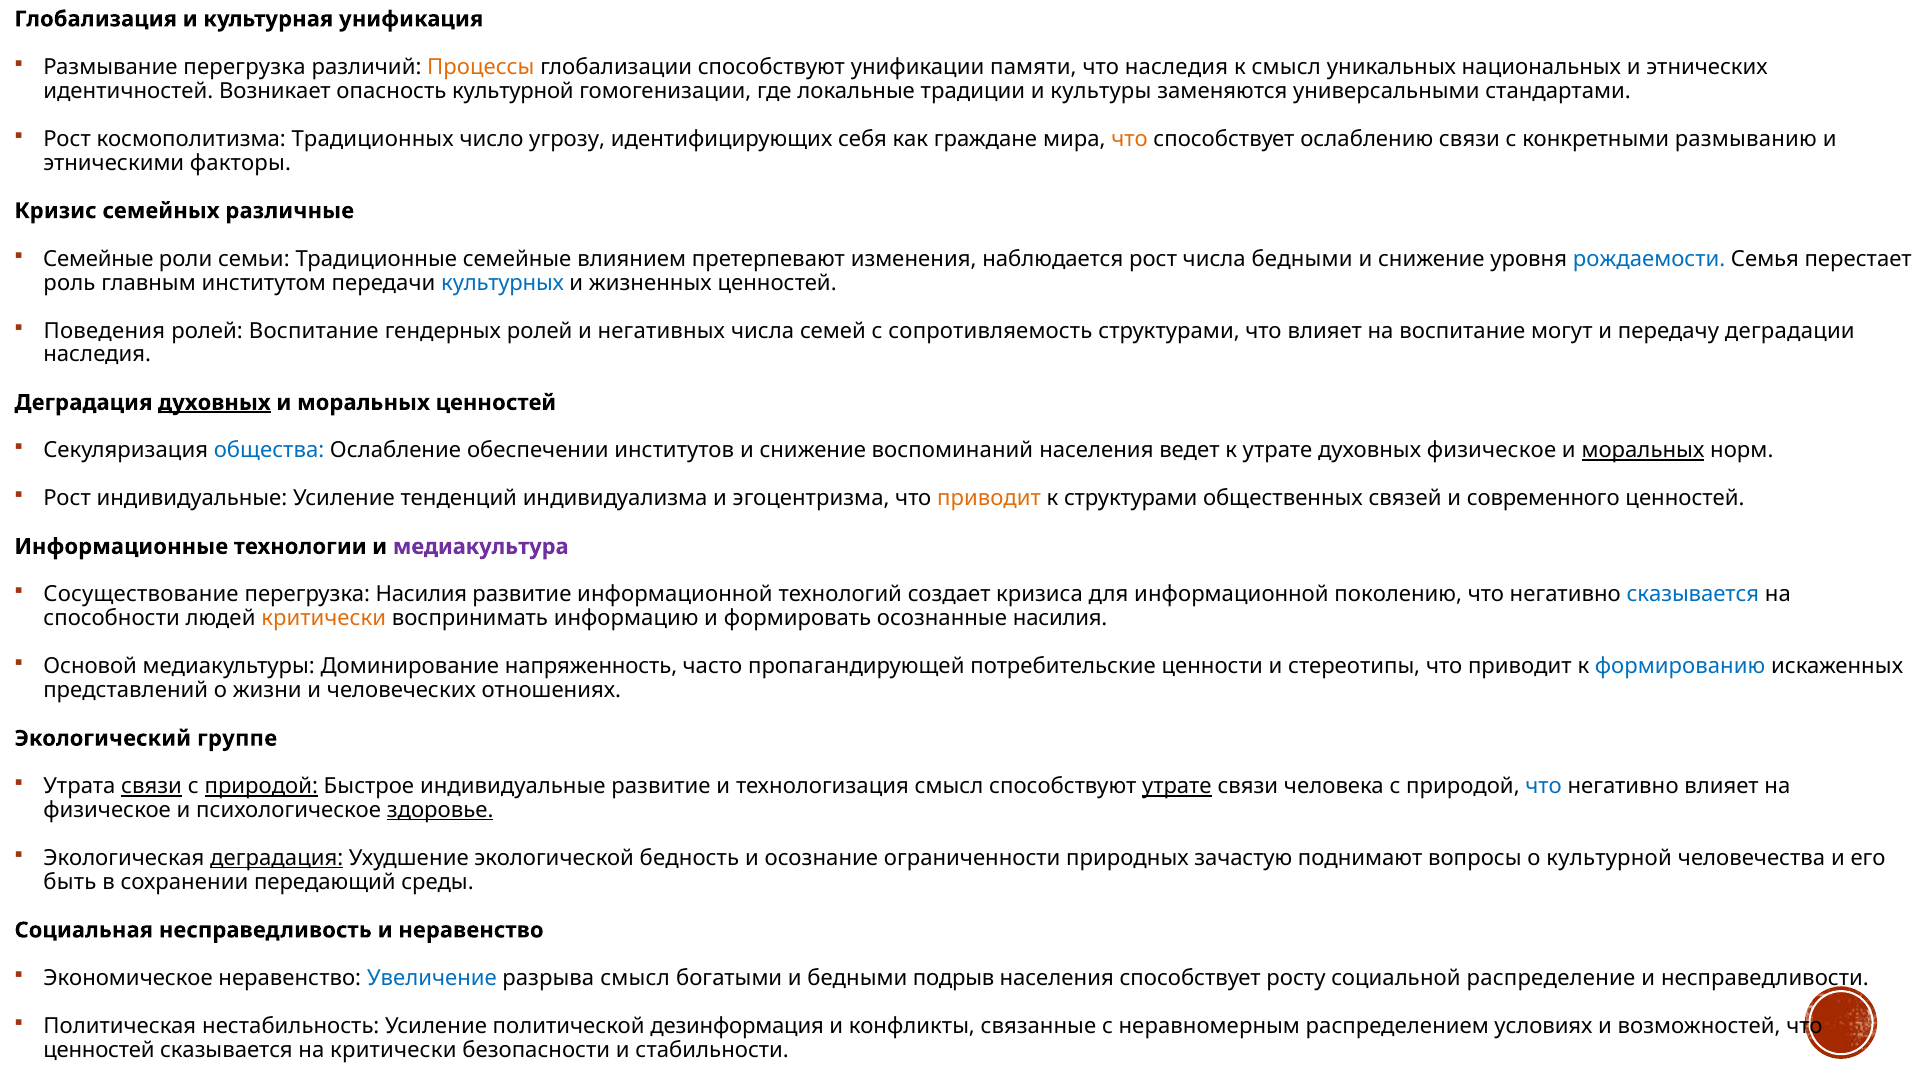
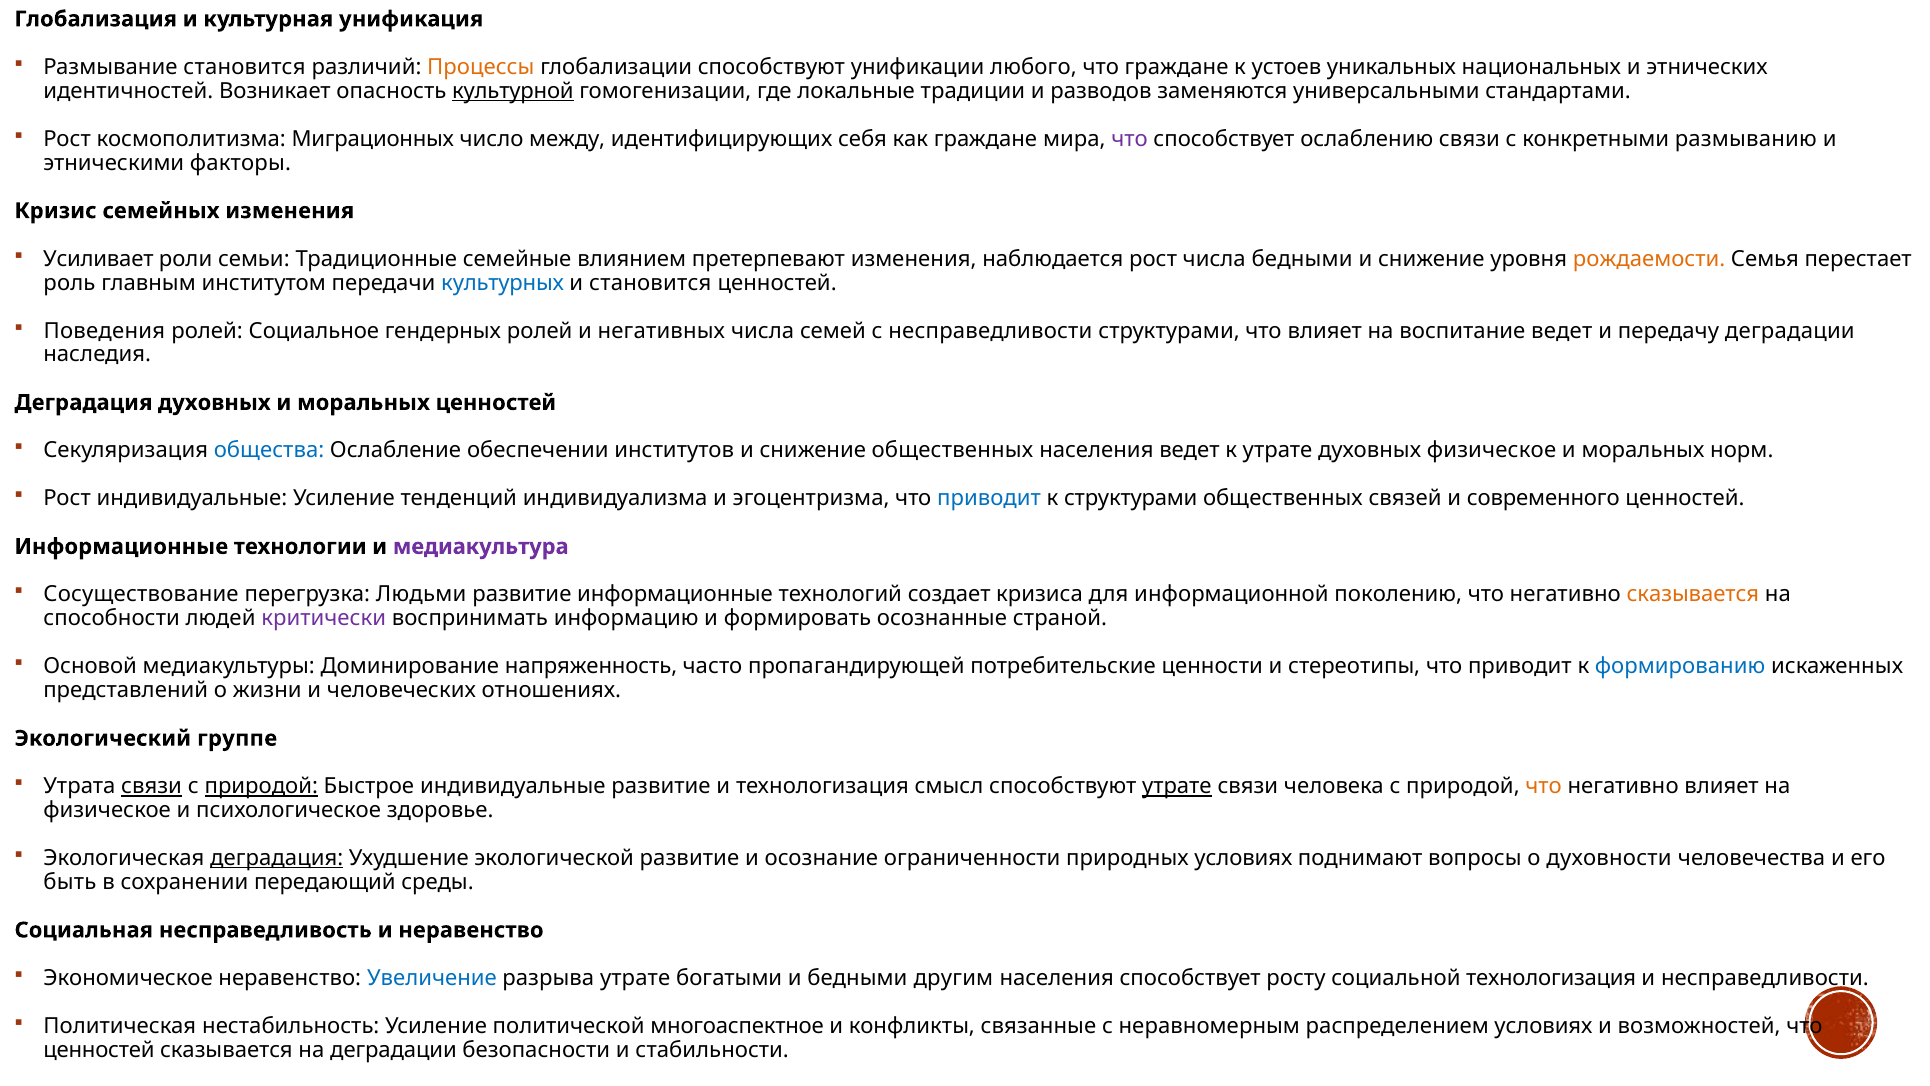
Размывание перегрузка: перегрузка -> становится (245, 67)
памяти: памяти -> любого (1033, 67)
что наследия: наследия -> граждане (1177, 67)
к смысл: смысл -> устоев (1286, 67)
культурной underline: none -> present (513, 91)
культуры: культуры -> разводов (1101, 91)
Традиционных: Традиционных -> Миграционных (373, 139)
угрозу: угрозу -> между (567, 139)
что colour: orange -> purple (1130, 139)
семейных различные: различные -> изменения (290, 211)
Семейные: Семейные -> Усиливает (98, 259)
рождаемости colour: blue -> orange (1649, 259)
и жизненных: жизненных -> становится (650, 283)
ролей Воспитание: Воспитание -> Социальное (314, 331)
с сопротивляемость: сопротивляемость -> несправедливости (990, 331)
воспитание могут: могут -> ведет (1562, 331)
духовных underline: present -> none (214, 403)
снижение воспоминаний: воспоминаний -> общественных (952, 450)
моральных underline: present -> none (1643, 450)
приводит colour: orange -> blue (989, 498)
перегрузка Насилия: Насилия -> Людьми (421, 594)
развитие информационной: информационной -> информационные (675, 594)
сказывается colour: blue -> orange (1693, 594)
критически colour: orange -> purple (324, 618)
осознанные насилия: насилия -> страной (1060, 618)
что colour: blue -> orange (1544, 786)
здоровье underline: present -> none (440, 810)
экологической бедность: бедность -> развитие (689, 858)
природных зачастую: зачастую -> условиях (1243, 858)
о культурной: культурной -> духовности (1609, 858)
разрыва смысл: смысл -> утрате (635, 978)
подрыв: подрыв -> другим (953, 978)
социальной распределение: распределение -> технологизация (1551, 978)
дезинформация: дезинформация -> многоаспектное (737, 1026)
на критически: критически -> деградации (394, 1050)
